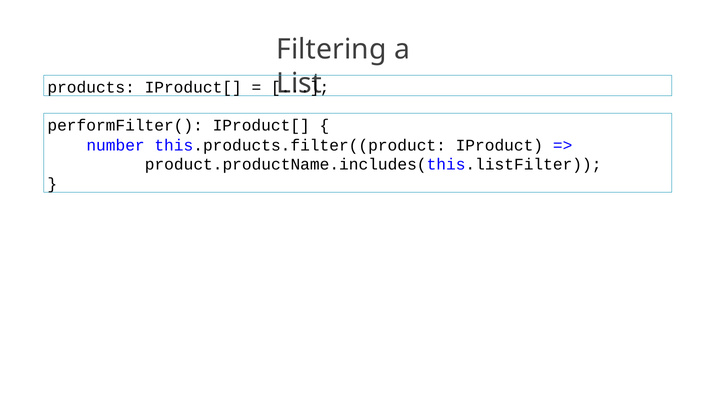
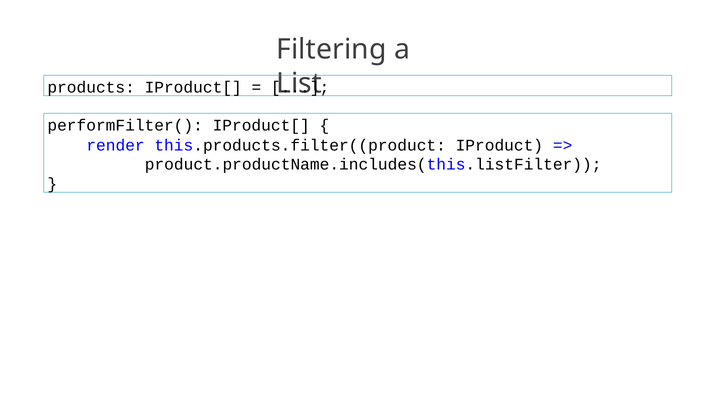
number: number -> render (116, 145)
